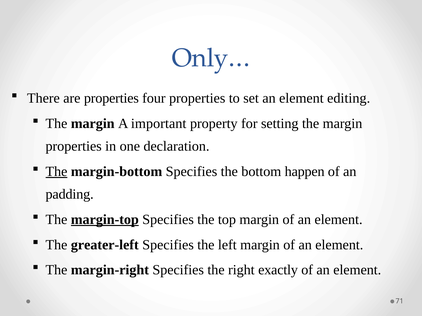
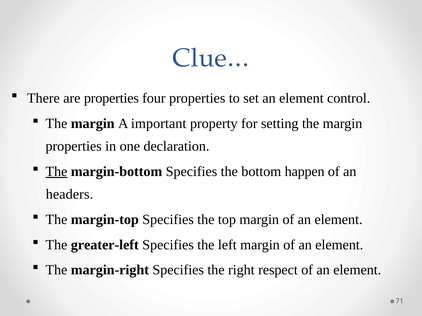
Only…: Only… -> Clue… (211, 58)
editing: editing -> control (349, 98)
padding: padding -> headers (69, 194)
margin-top underline: present -> none (105, 220)
exactly: exactly -> respect (278, 270)
